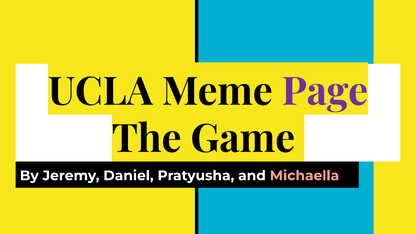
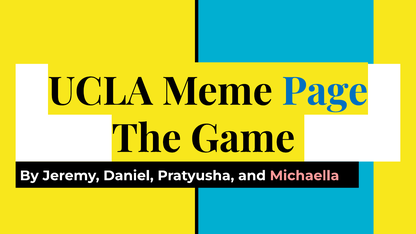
Page colour: purple -> blue (325, 92)
